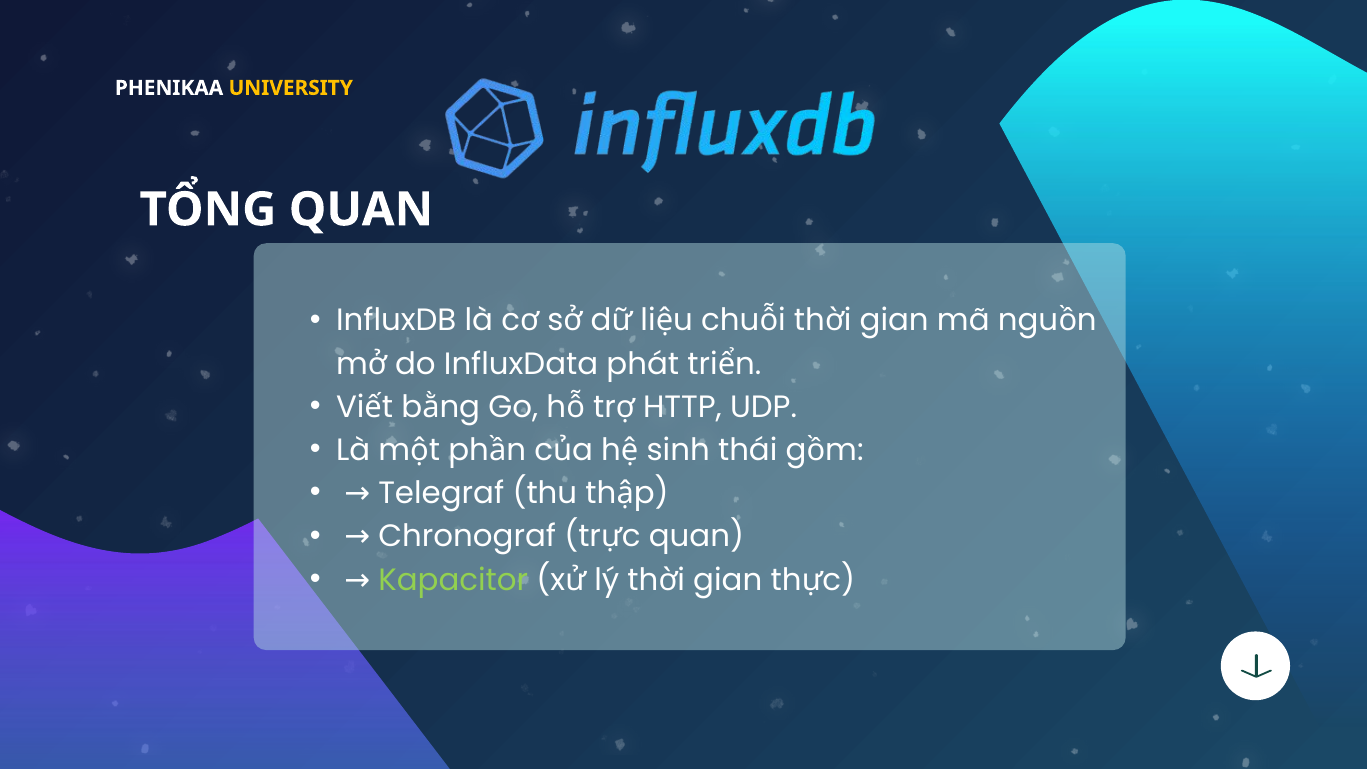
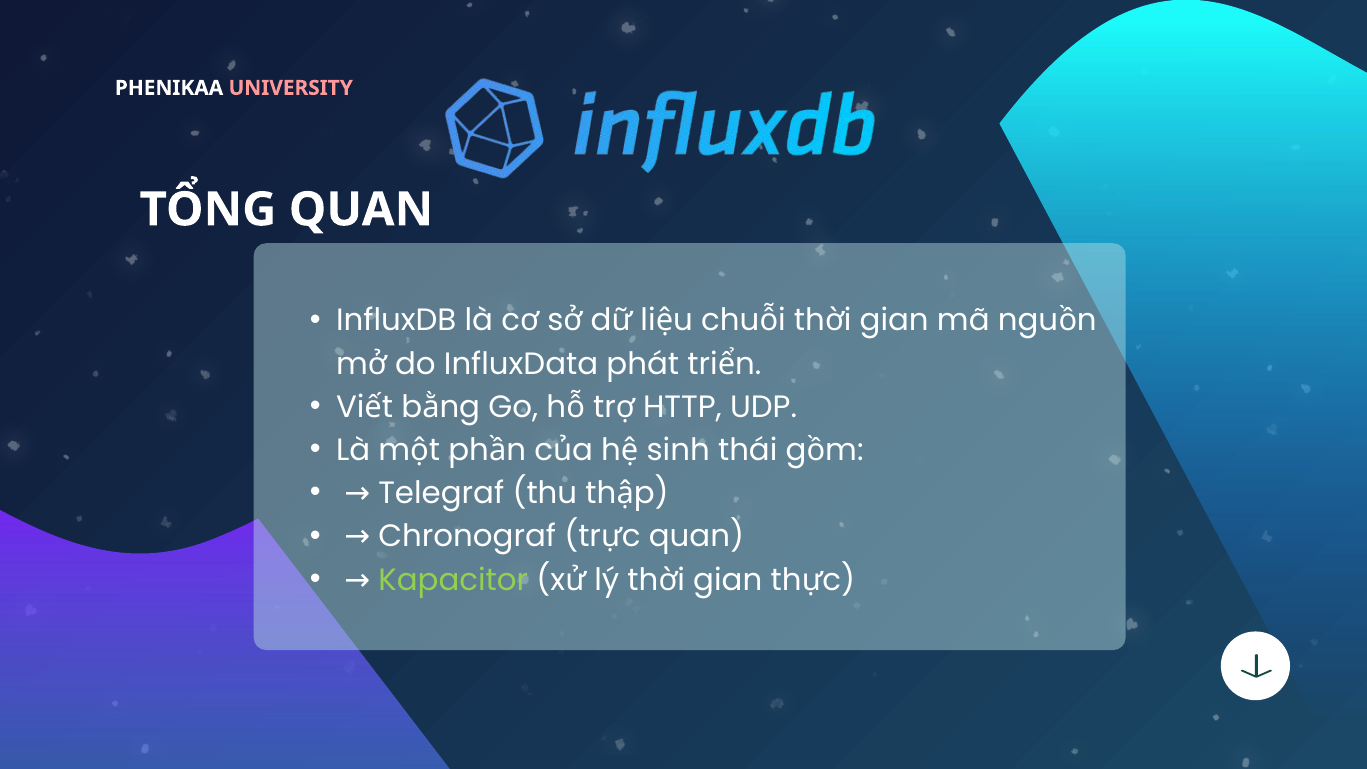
UNIVERSITY colour: yellow -> pink (291, 88)
